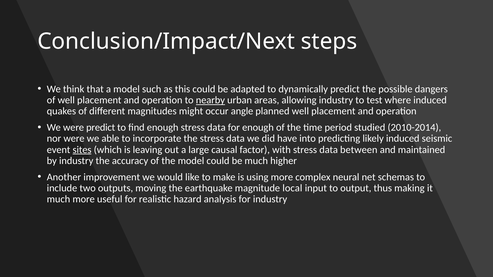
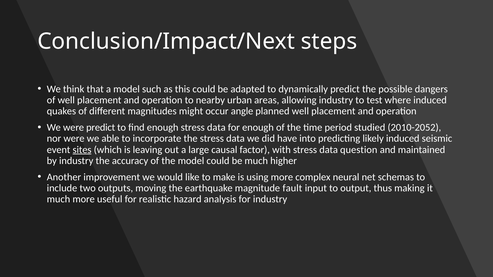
nearby underline: present -> none (210, 100)
2010-2014: 2010-2014 -> 2010-2052 (414, 128)
between: between -> question (359, 150)
local: local -> fault (292, 188)
